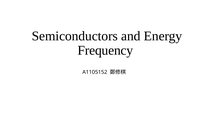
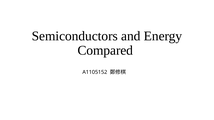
Frequency: Frequency -> Compared (105, 51)
